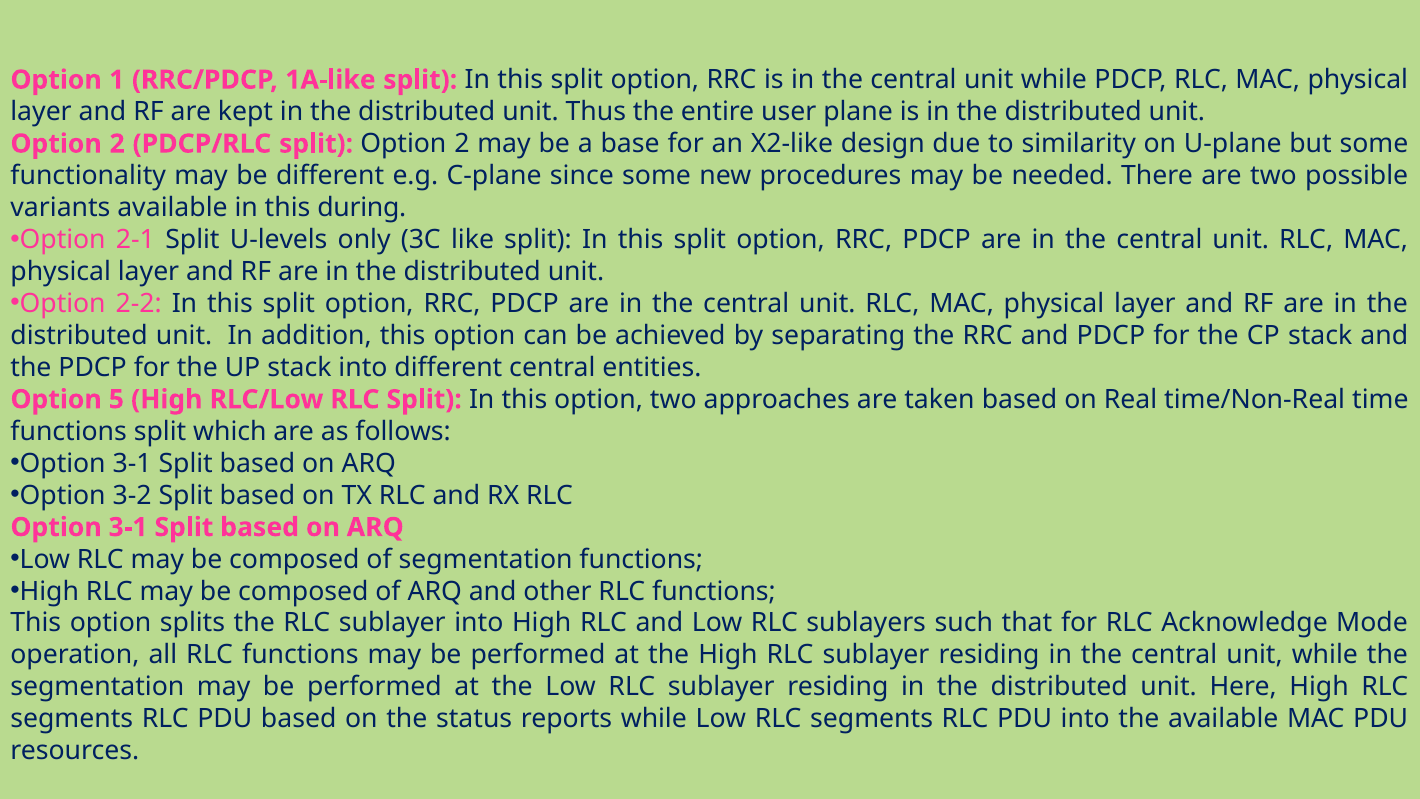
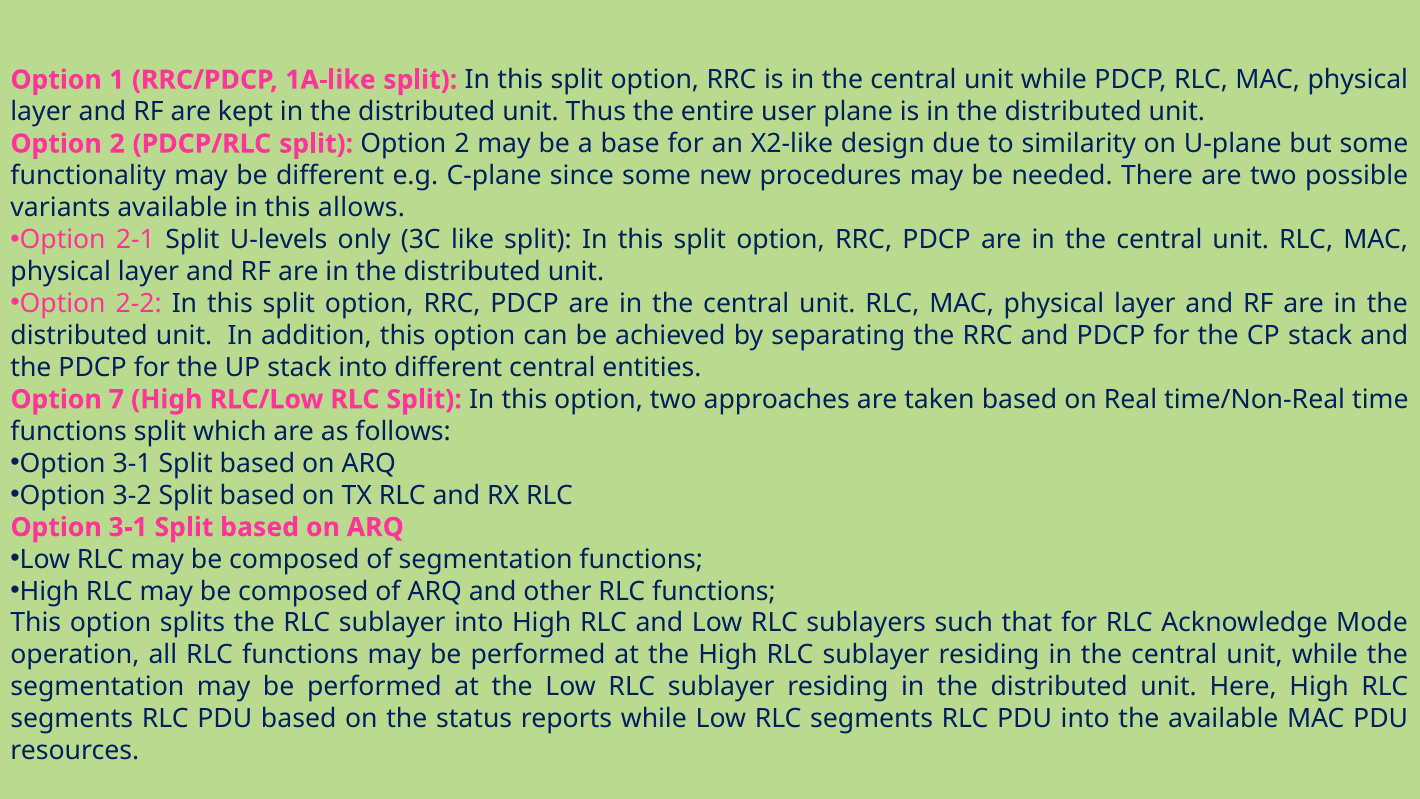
during: during -> allows (362, 208)
5: 5 -> 7 (116, 399)
